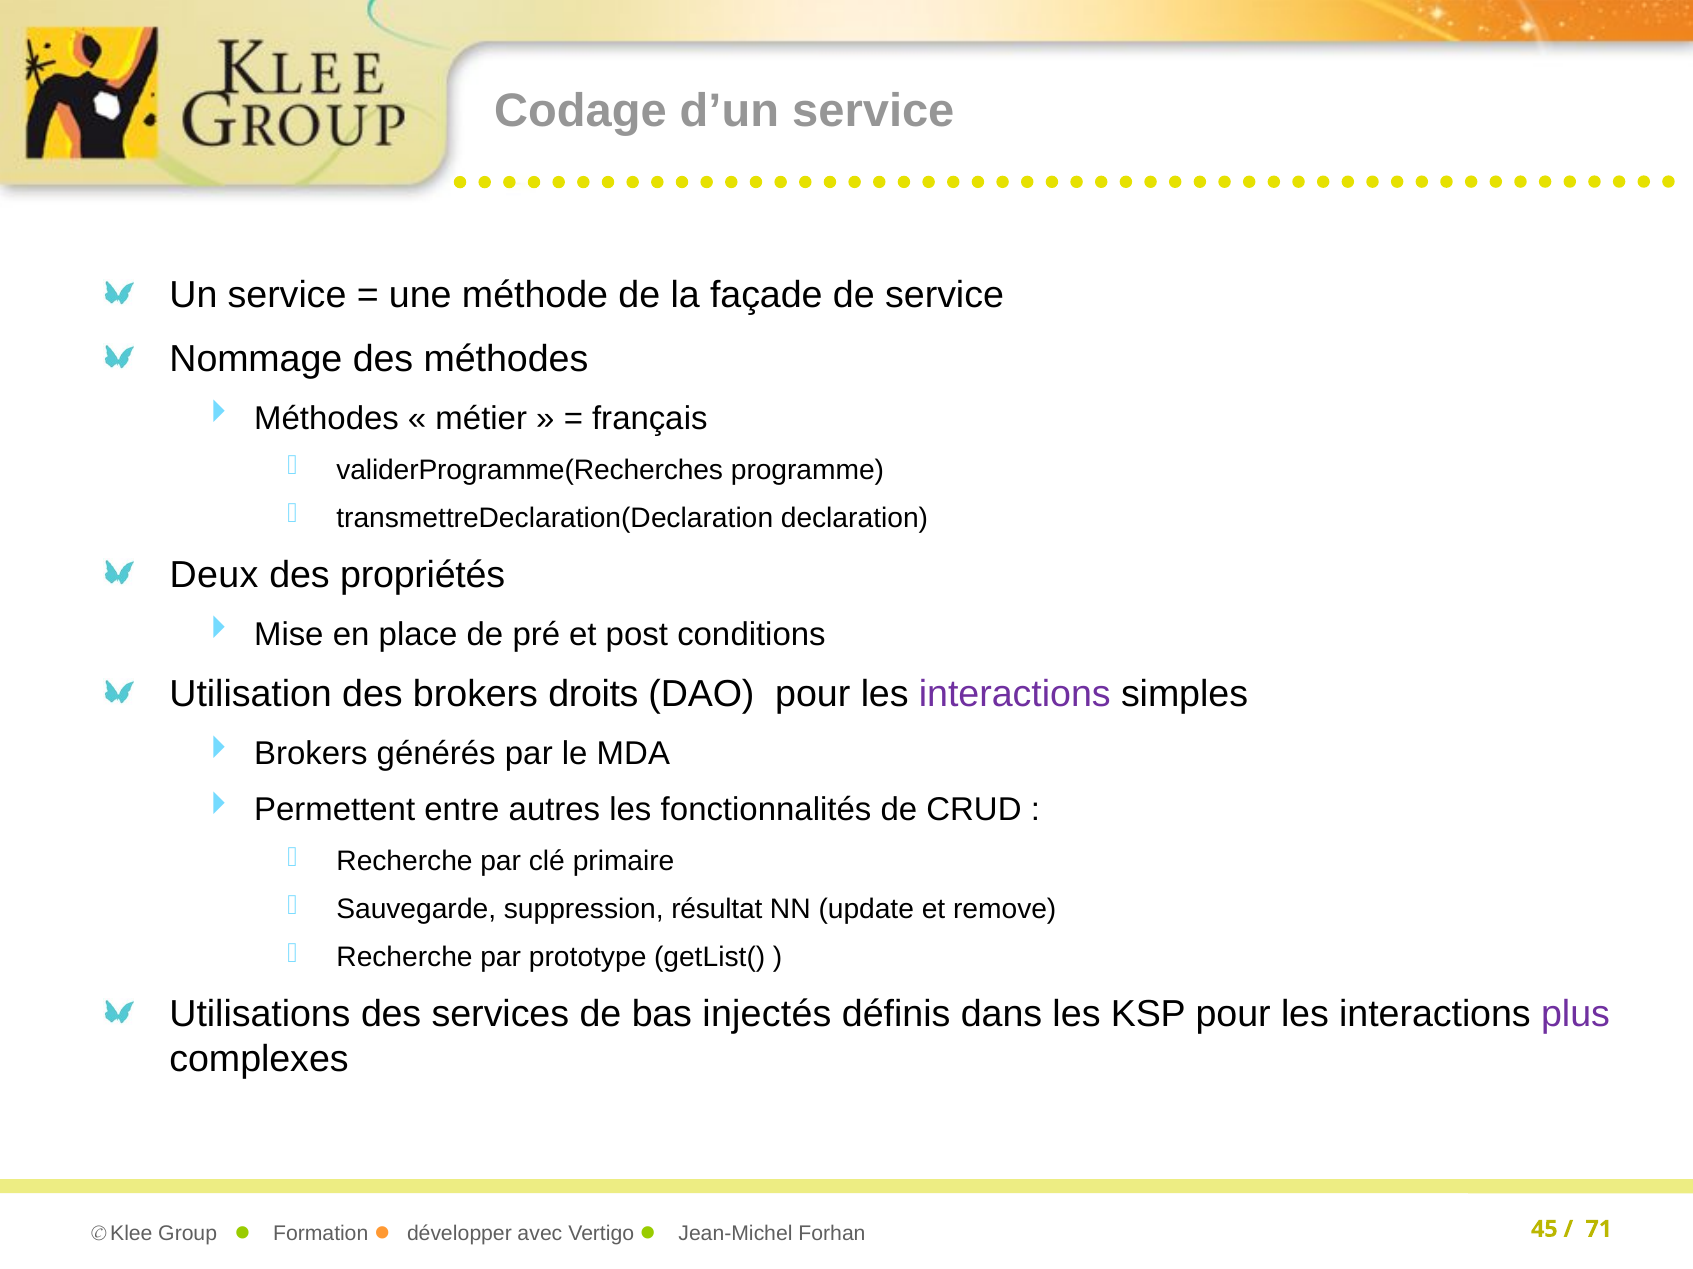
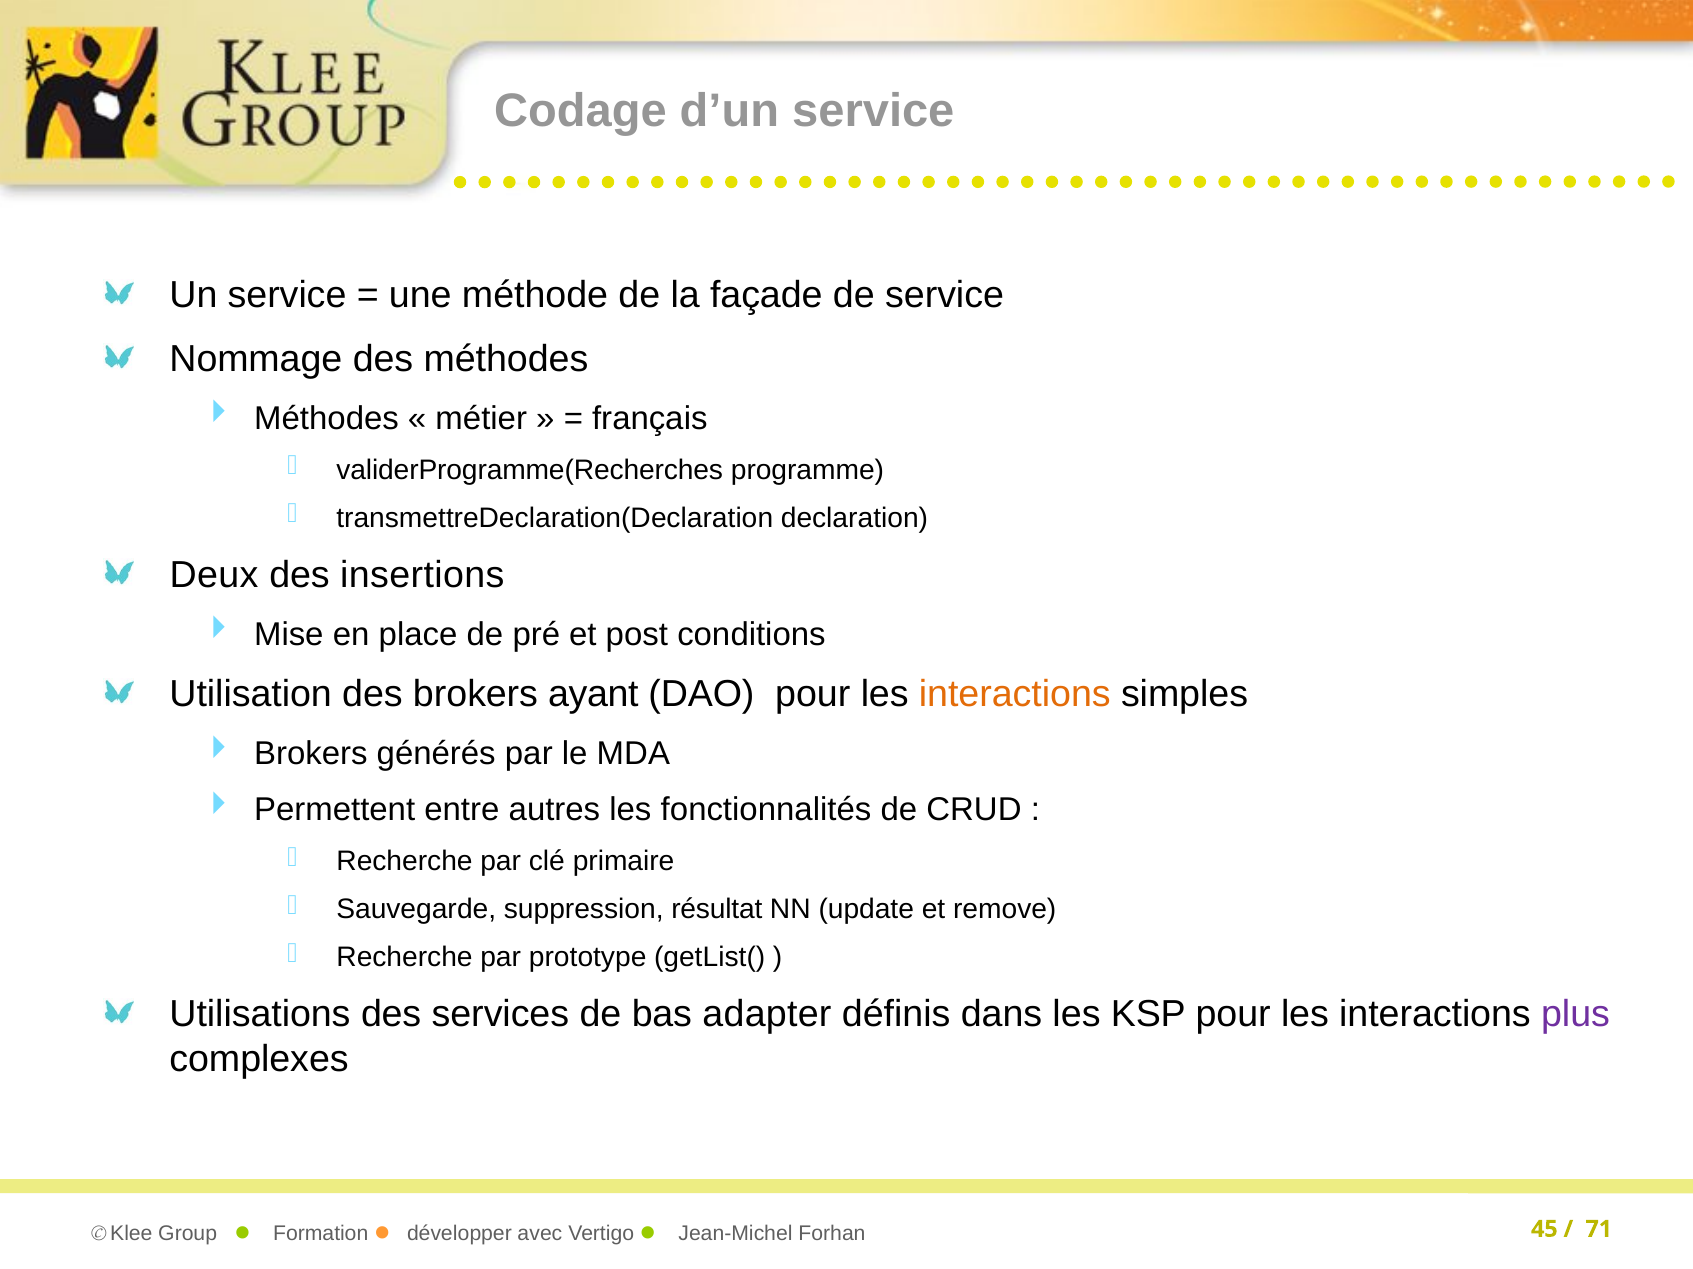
propriétés: propriétés -> insertions (422, 575)
droits: droits -> ayant (593, 695)
interactions colour: purple -> orange (1015, 695)
injectés: injectés -> adapter (767, 1015)
